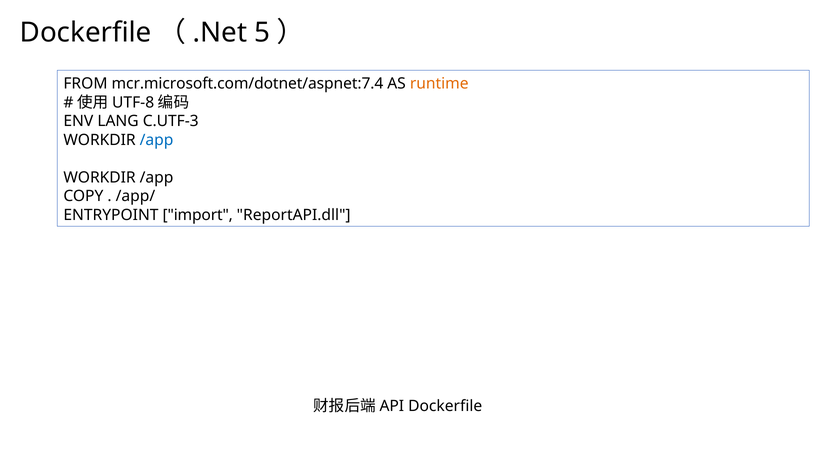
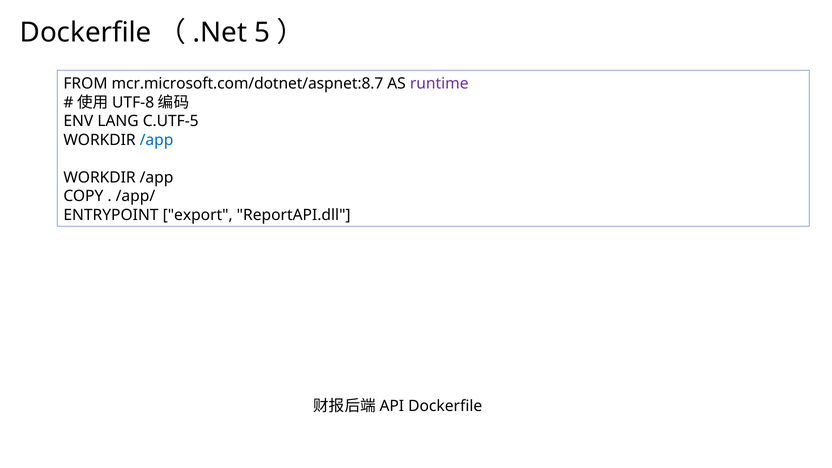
mcr.microsoft.com/dotnet/aspnet:7.4: mcr.microsoft.com/dotnet/aspnet:7.4 -> mcr.microsoft.com/dotnet/aspnet:8.7 (248, 84)
runtime colour: orange -> purple (439, 84)
C.UTF-3: C.UTF-3 -> C.UTF-5 (171, 121)
import: import -> export (198, 215)
